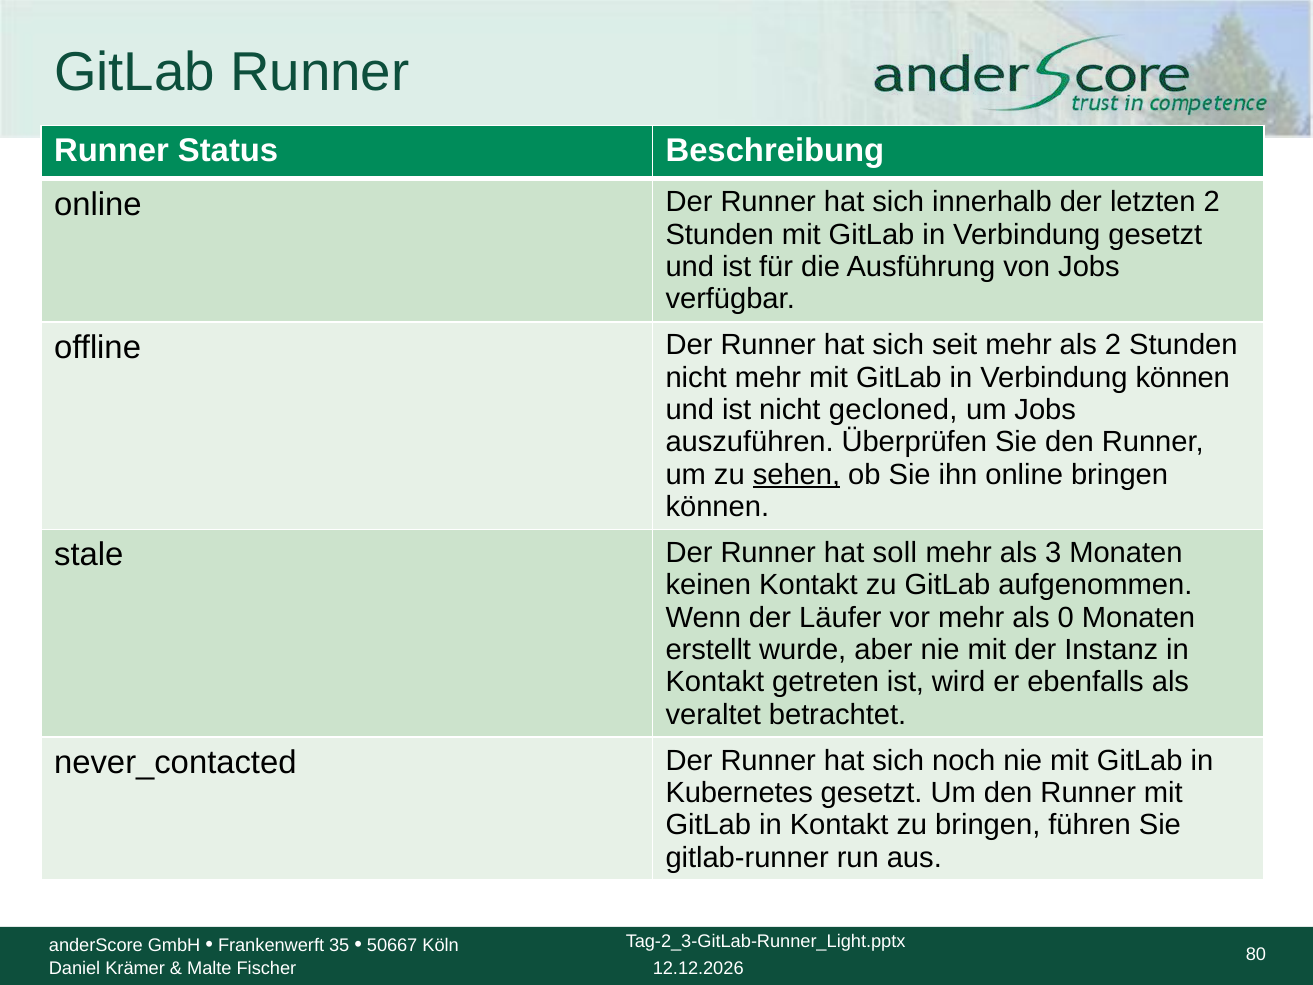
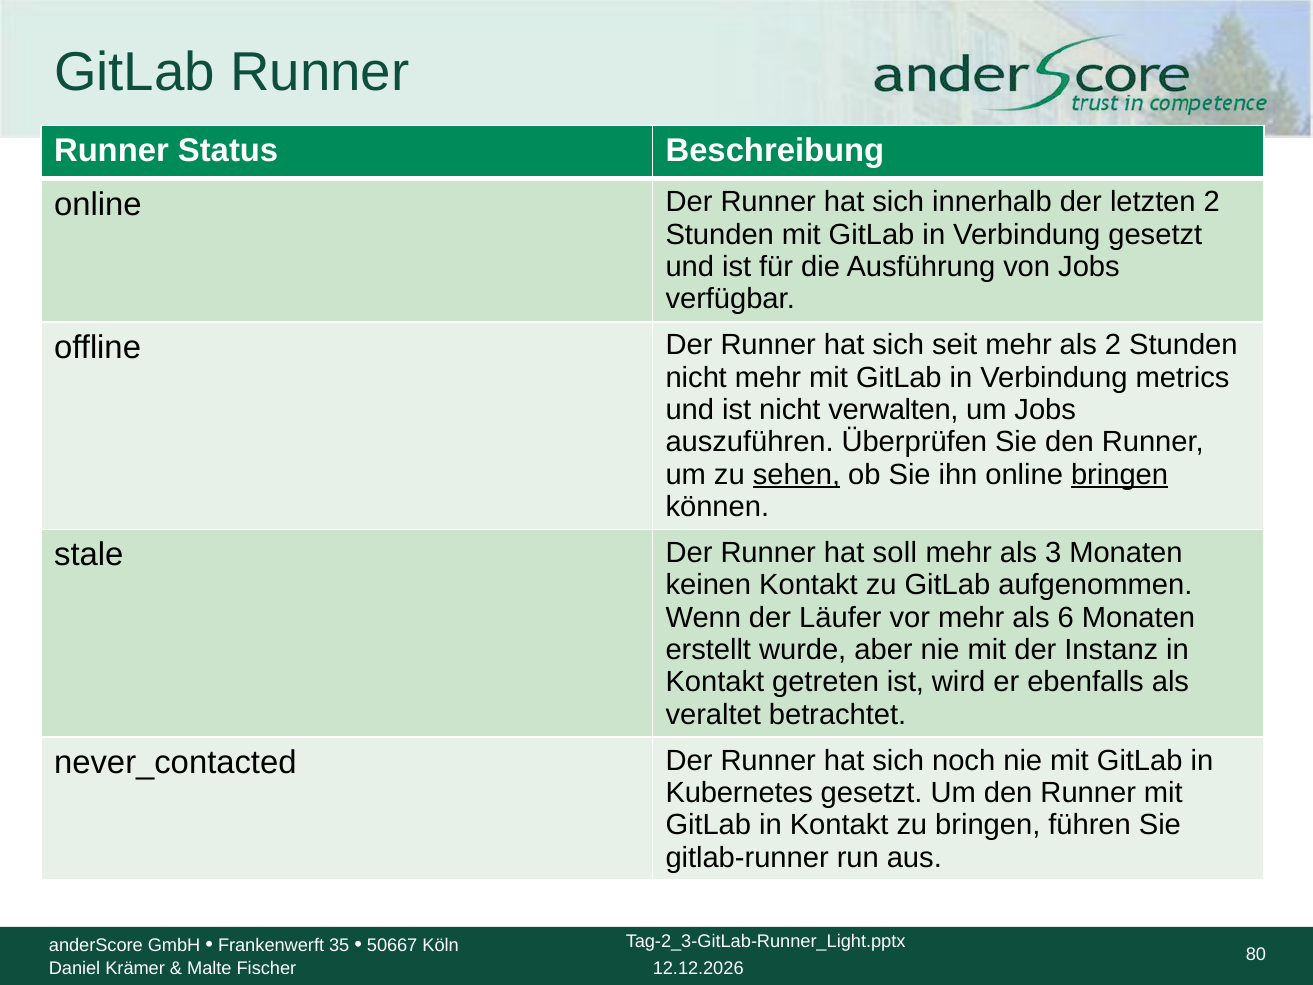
Verbindung können: können -> metrics (1183, 377)
gecloned: gecloned -> verwalten (893, 410)
bringen underline: none -> present (1120, 475)
0: 0 -> 6 (1066, 617)
